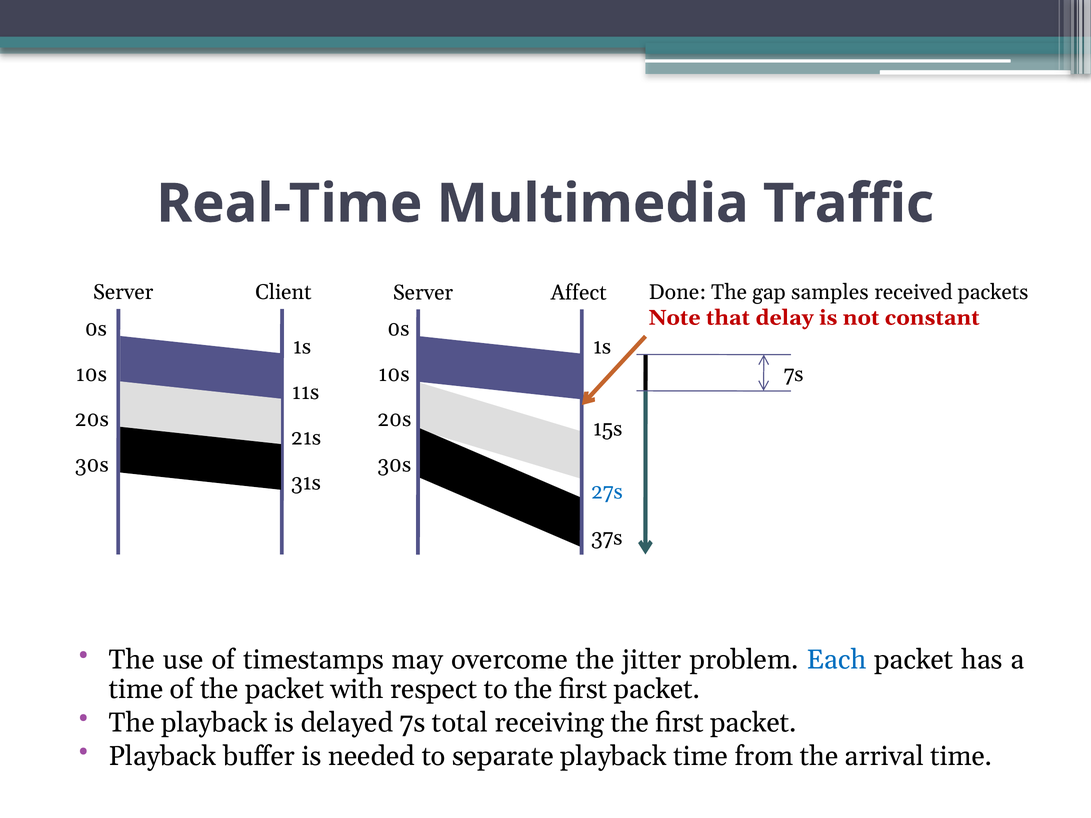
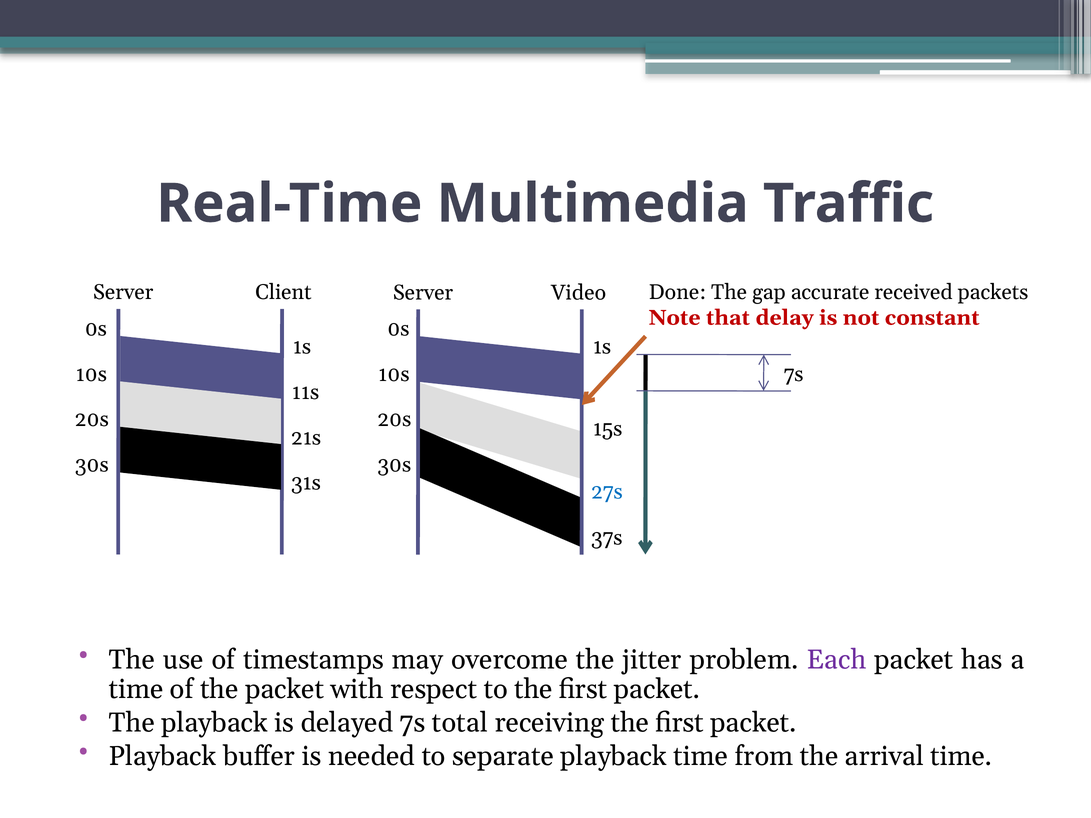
samples: samples -> accurate (830, 292)
Affect: Affect -> Video (579, 293)
Each colour: blue -> purple (837, 660)
